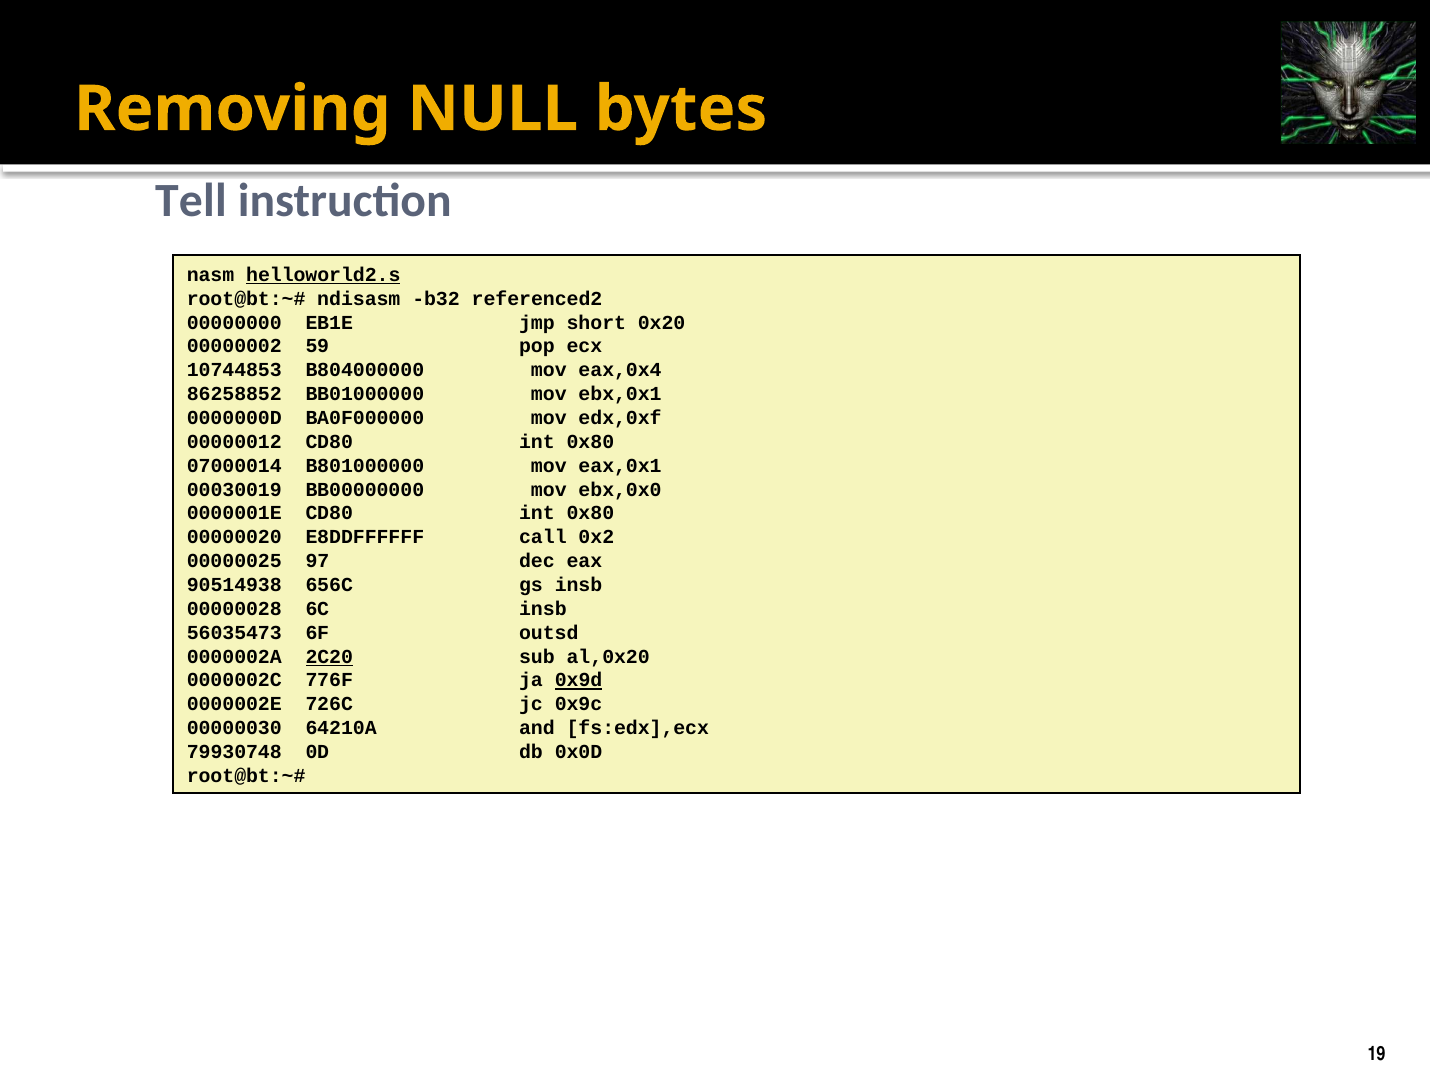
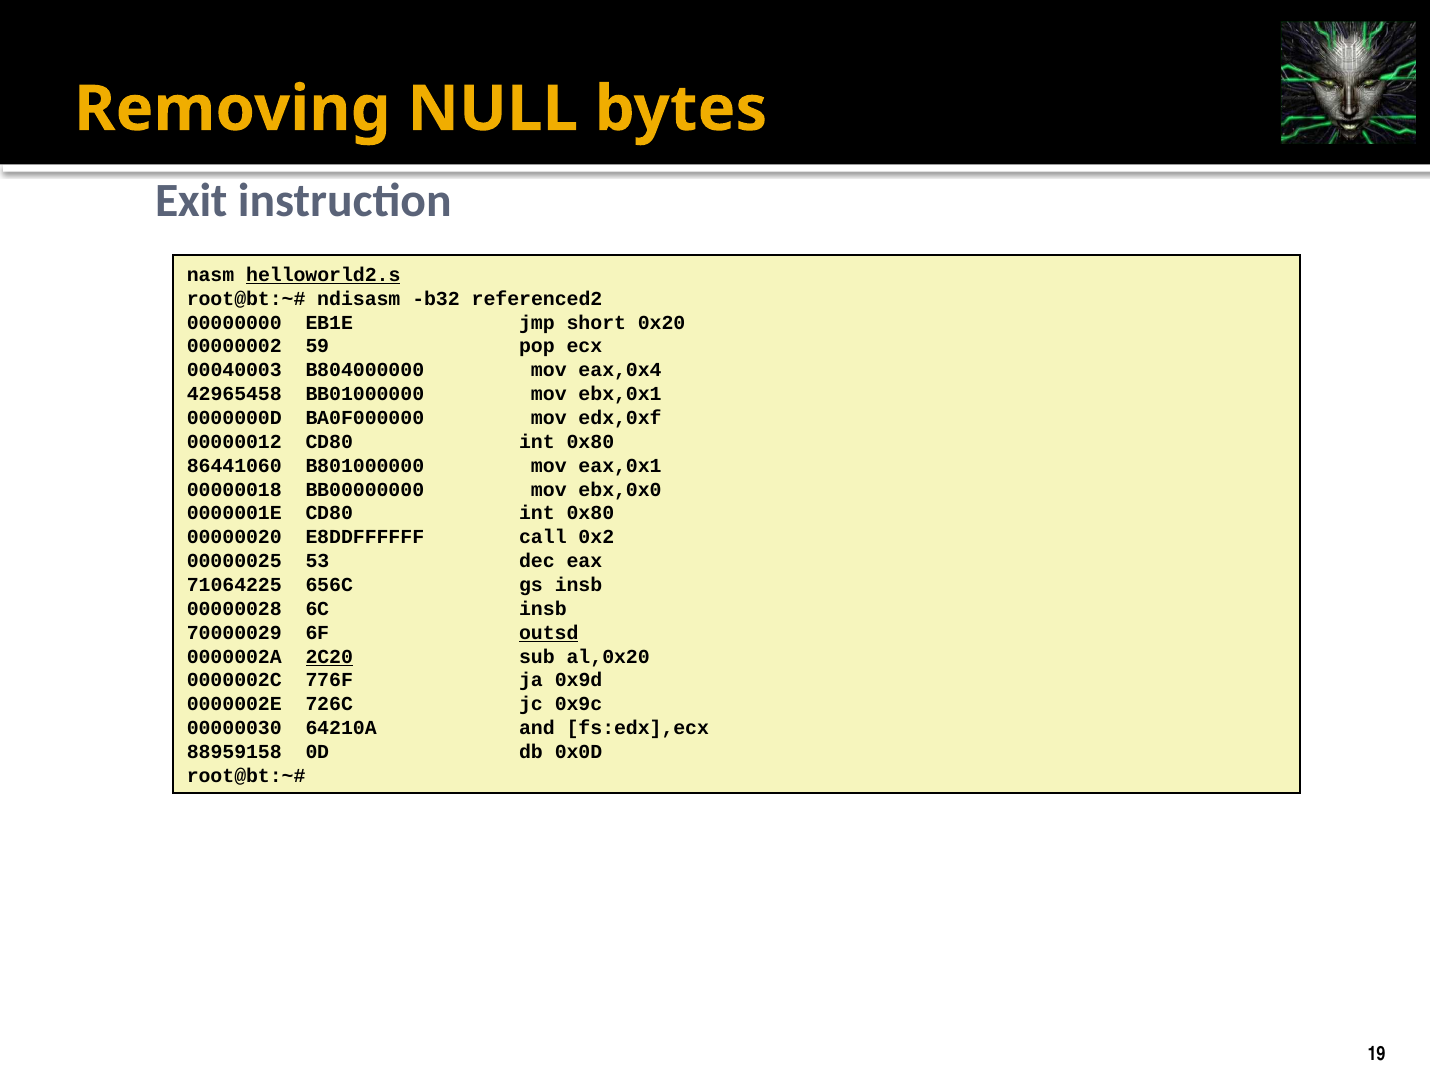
Tell: Tell -> Exit (191, 201)
10744853: 10744853 -> 00040003 (234, 370)
86258852: 86258852 -> 42965458 (234, 394)
07000014: 07000014 -> 86441060 (234, 466)
00030019: 00030019 -> 00000018 (234, 490)
97: 97 -> 53 (317, 561)
90514938: 90514938 -> 71064225 (234, 585)
56035473: 56035473 -> 70000029 (234, 633)
outsd underline: none -> present (549, 633)
0x9d underline: present -> none (579, 681)
79930748: 79930748 -> 88959158 (234, 752)
